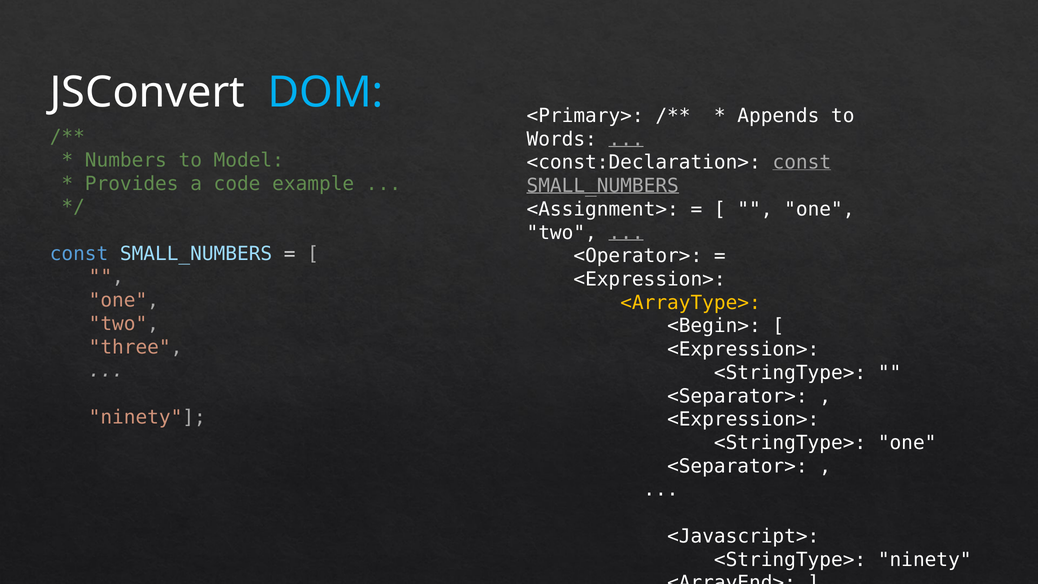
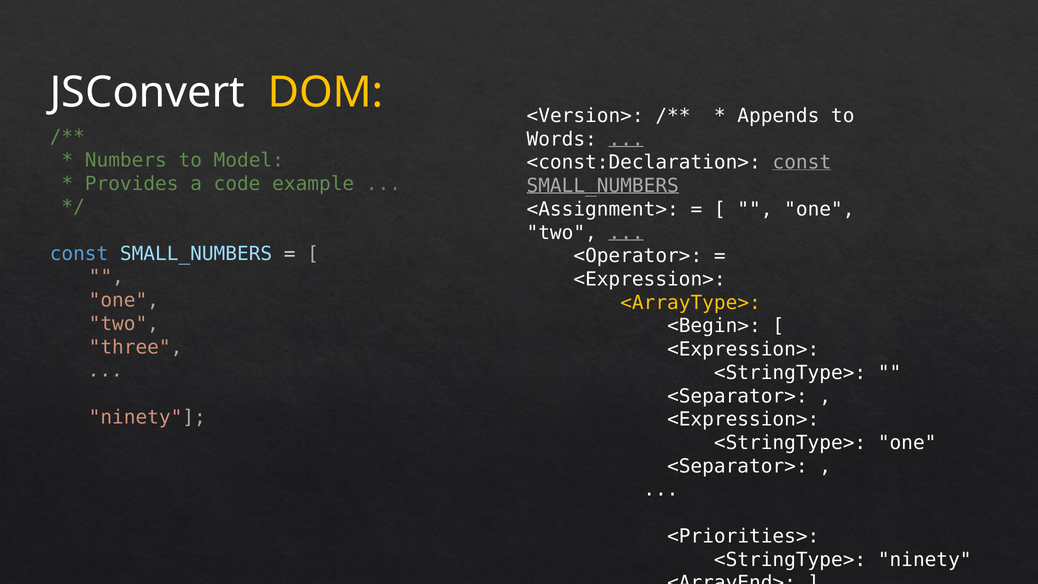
DOM colour: light blue -> yellow (326, 93)
<Primary>: <Primary> -> <Version> (585, 116)
<Javascript>: <Javascript> -> <Priorities> (743, 536)
